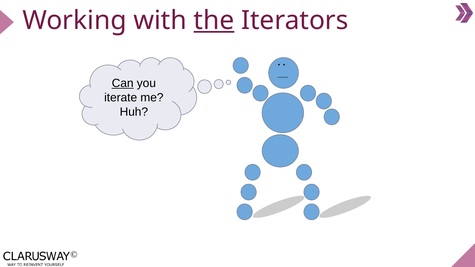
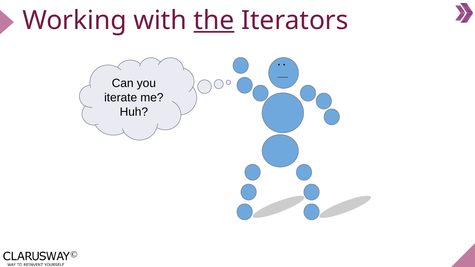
Can underline: present -> none (123, 83)
